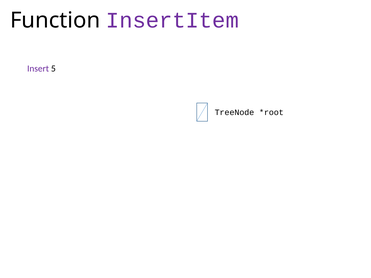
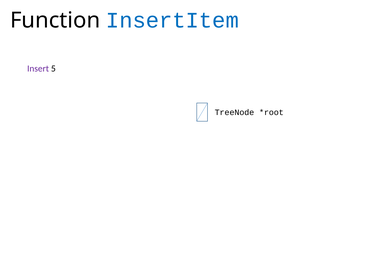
InsertItem colour: purple -> blue (172, 20)
